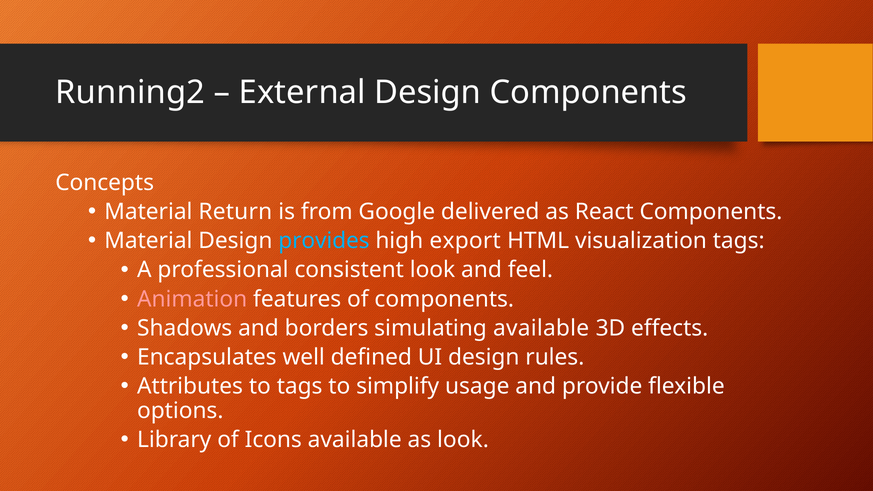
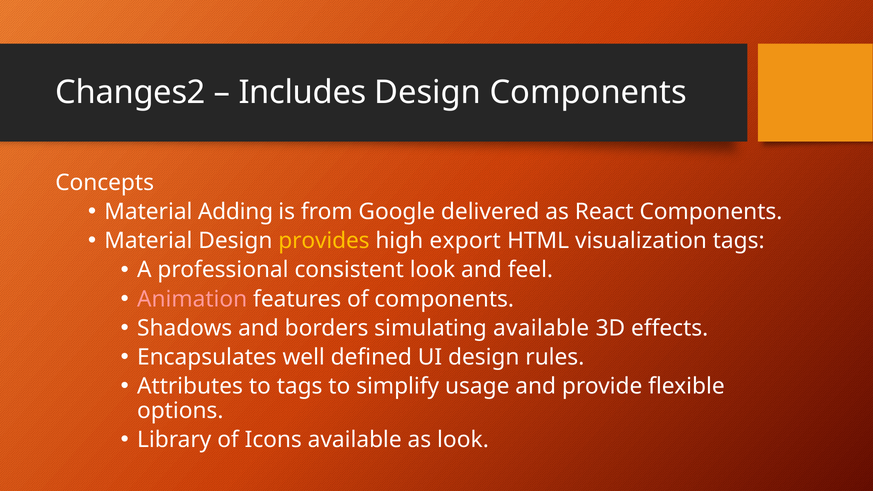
Running2: Running2 -> Changes2 (130, 92)
External: External -> Includes (302, 92)
Return: Return -> Adding (236, 212)
provides colour: light blue -> yellow (324, 241)
